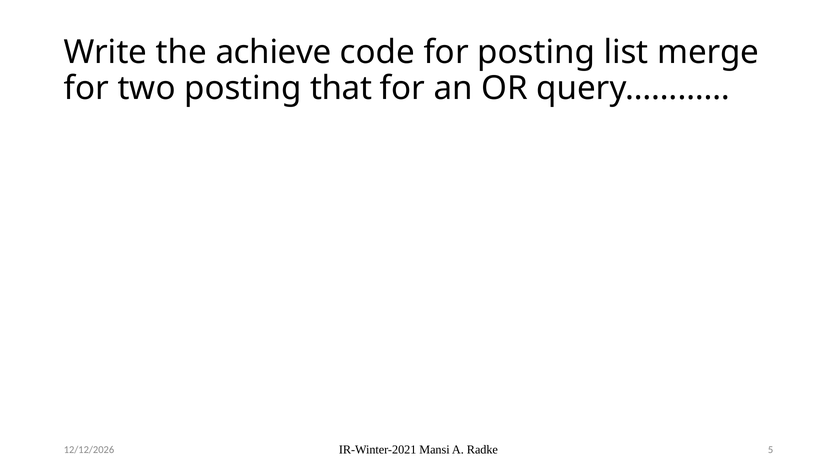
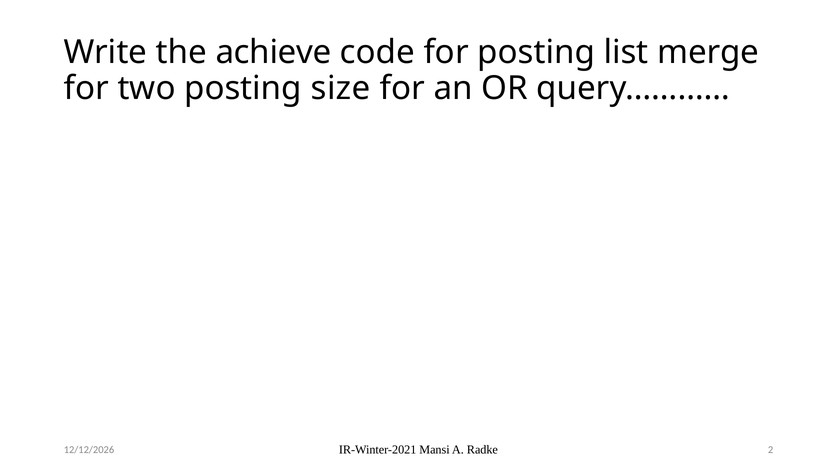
that: that -> size (341, 88)
5: 5 -> 2 (771, 450)
